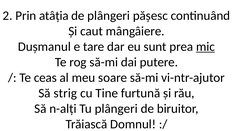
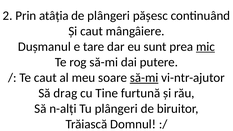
Te ceas: ceas -> caut (45, 78)
să-mi underline: none -> present (144, 78)
strig: strig -> drag (65, 93)
